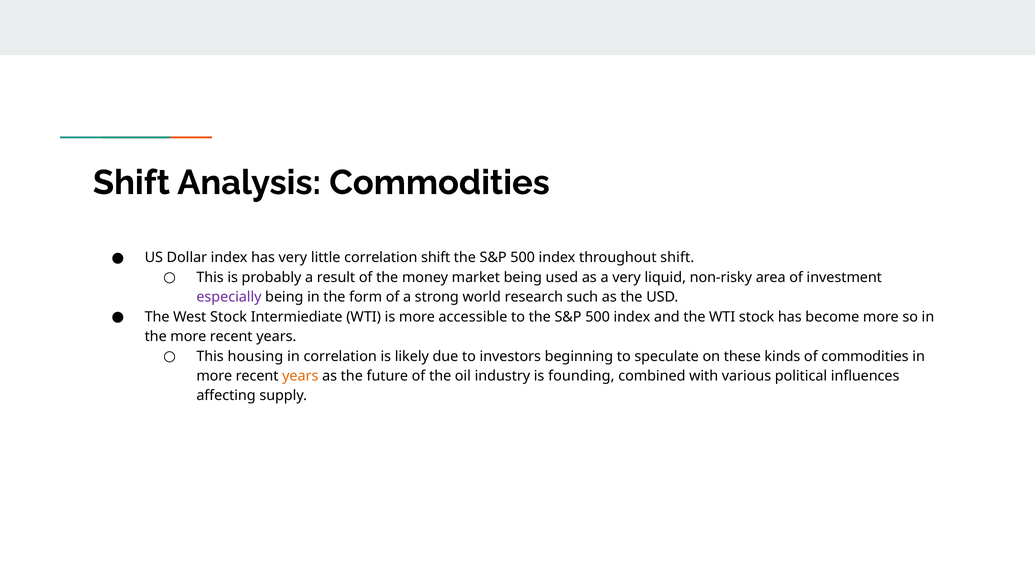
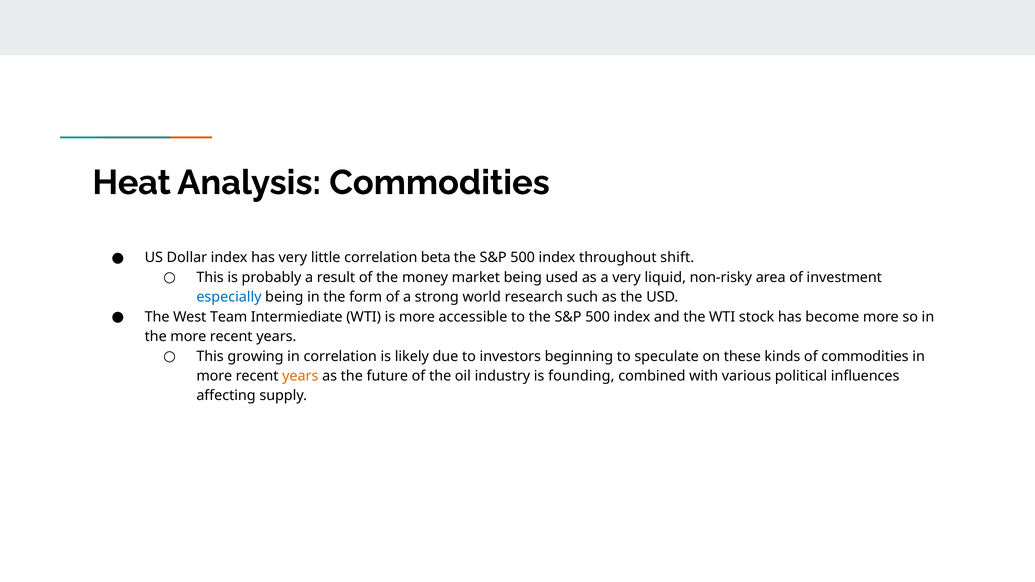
Shift: Shift -> Heat (132, 183)
correlation shift: shift -> beta (436, 258)
especially colour: purple -> blue (229, 297)
West Stock: Stock -> Team (229, 317)
housing: housing -> growing (256, 356)
